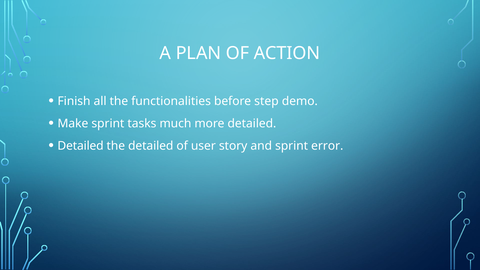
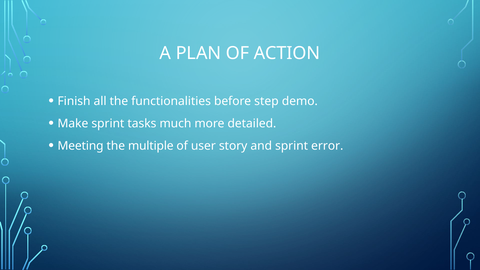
Detailed: Detailed -> Meeting (81, 146)
the detailed: detailed -> multiple (151, 146)
